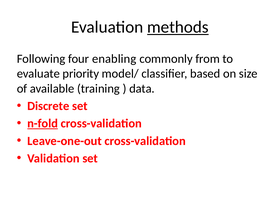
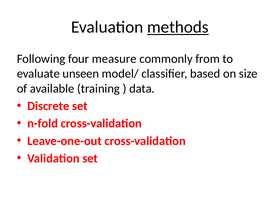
enabling: enabling -> measure (114, 59)
priority: priority -> unseen (81, 74)
n-fold underline: present -> none (43, 123)
